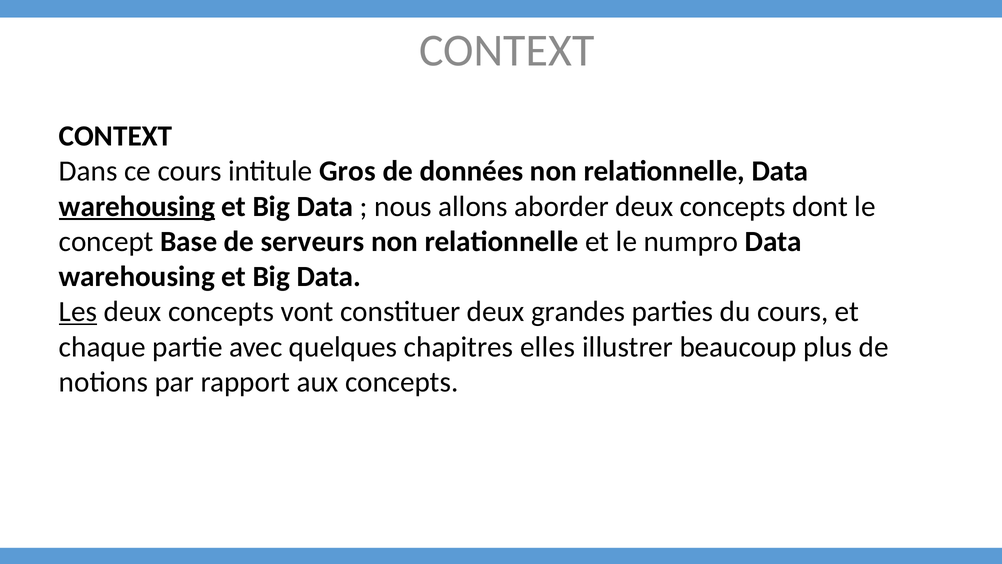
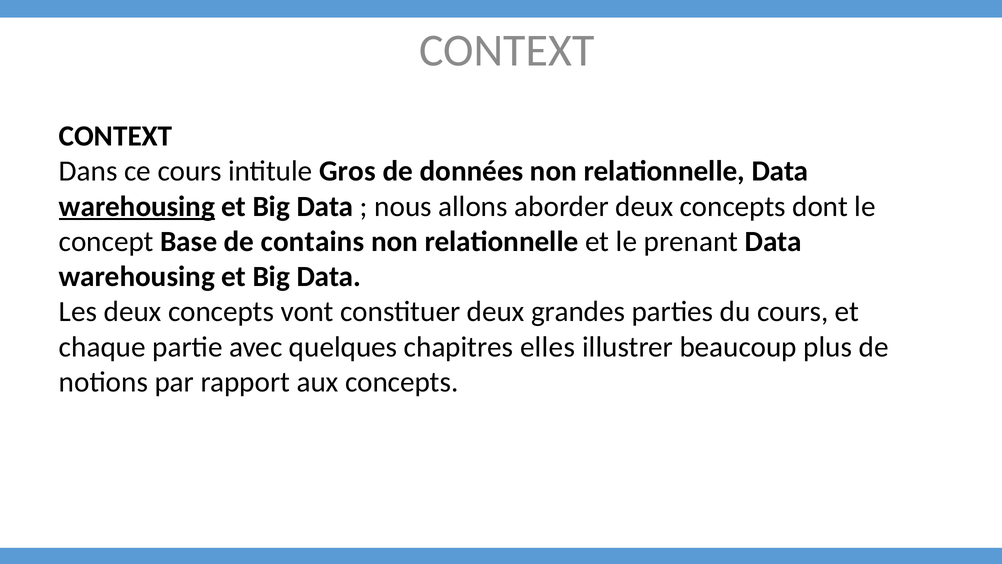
serveurs: serveurs -> contains (313, 241)
numpro: numpro -> prenant (691, 241)
Les underline: present -> none (78, 312)
